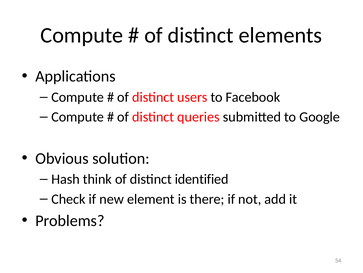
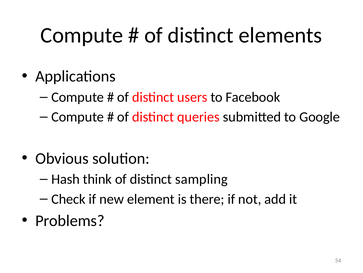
identified: identified -> sampling (201, 179)
